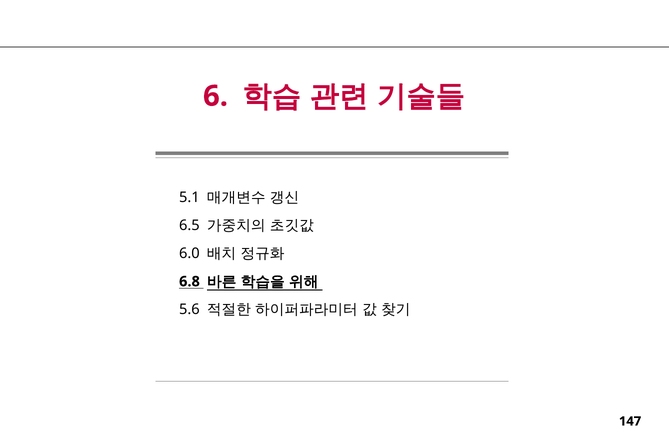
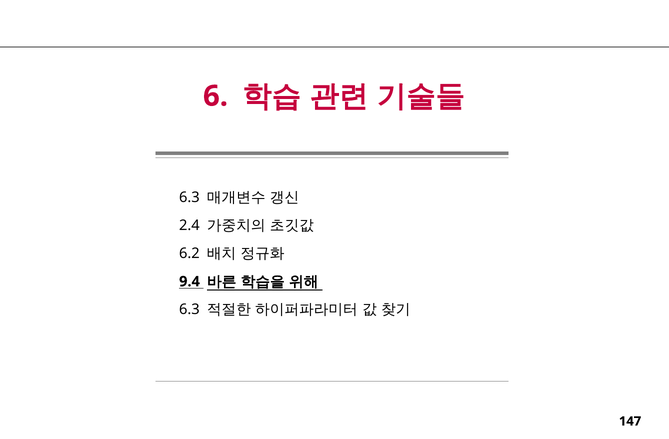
5.1: 5.1 -> 6.3 (189, 198)
6.5: 6.5 -> 2.4 (189, 226)
6.0: 6.0 -> 6.2 (189, 254)
6.8: 6.8 -> 9.4 (189, 282)
5.6: 5.6 -> 6.3 (189, 310)
